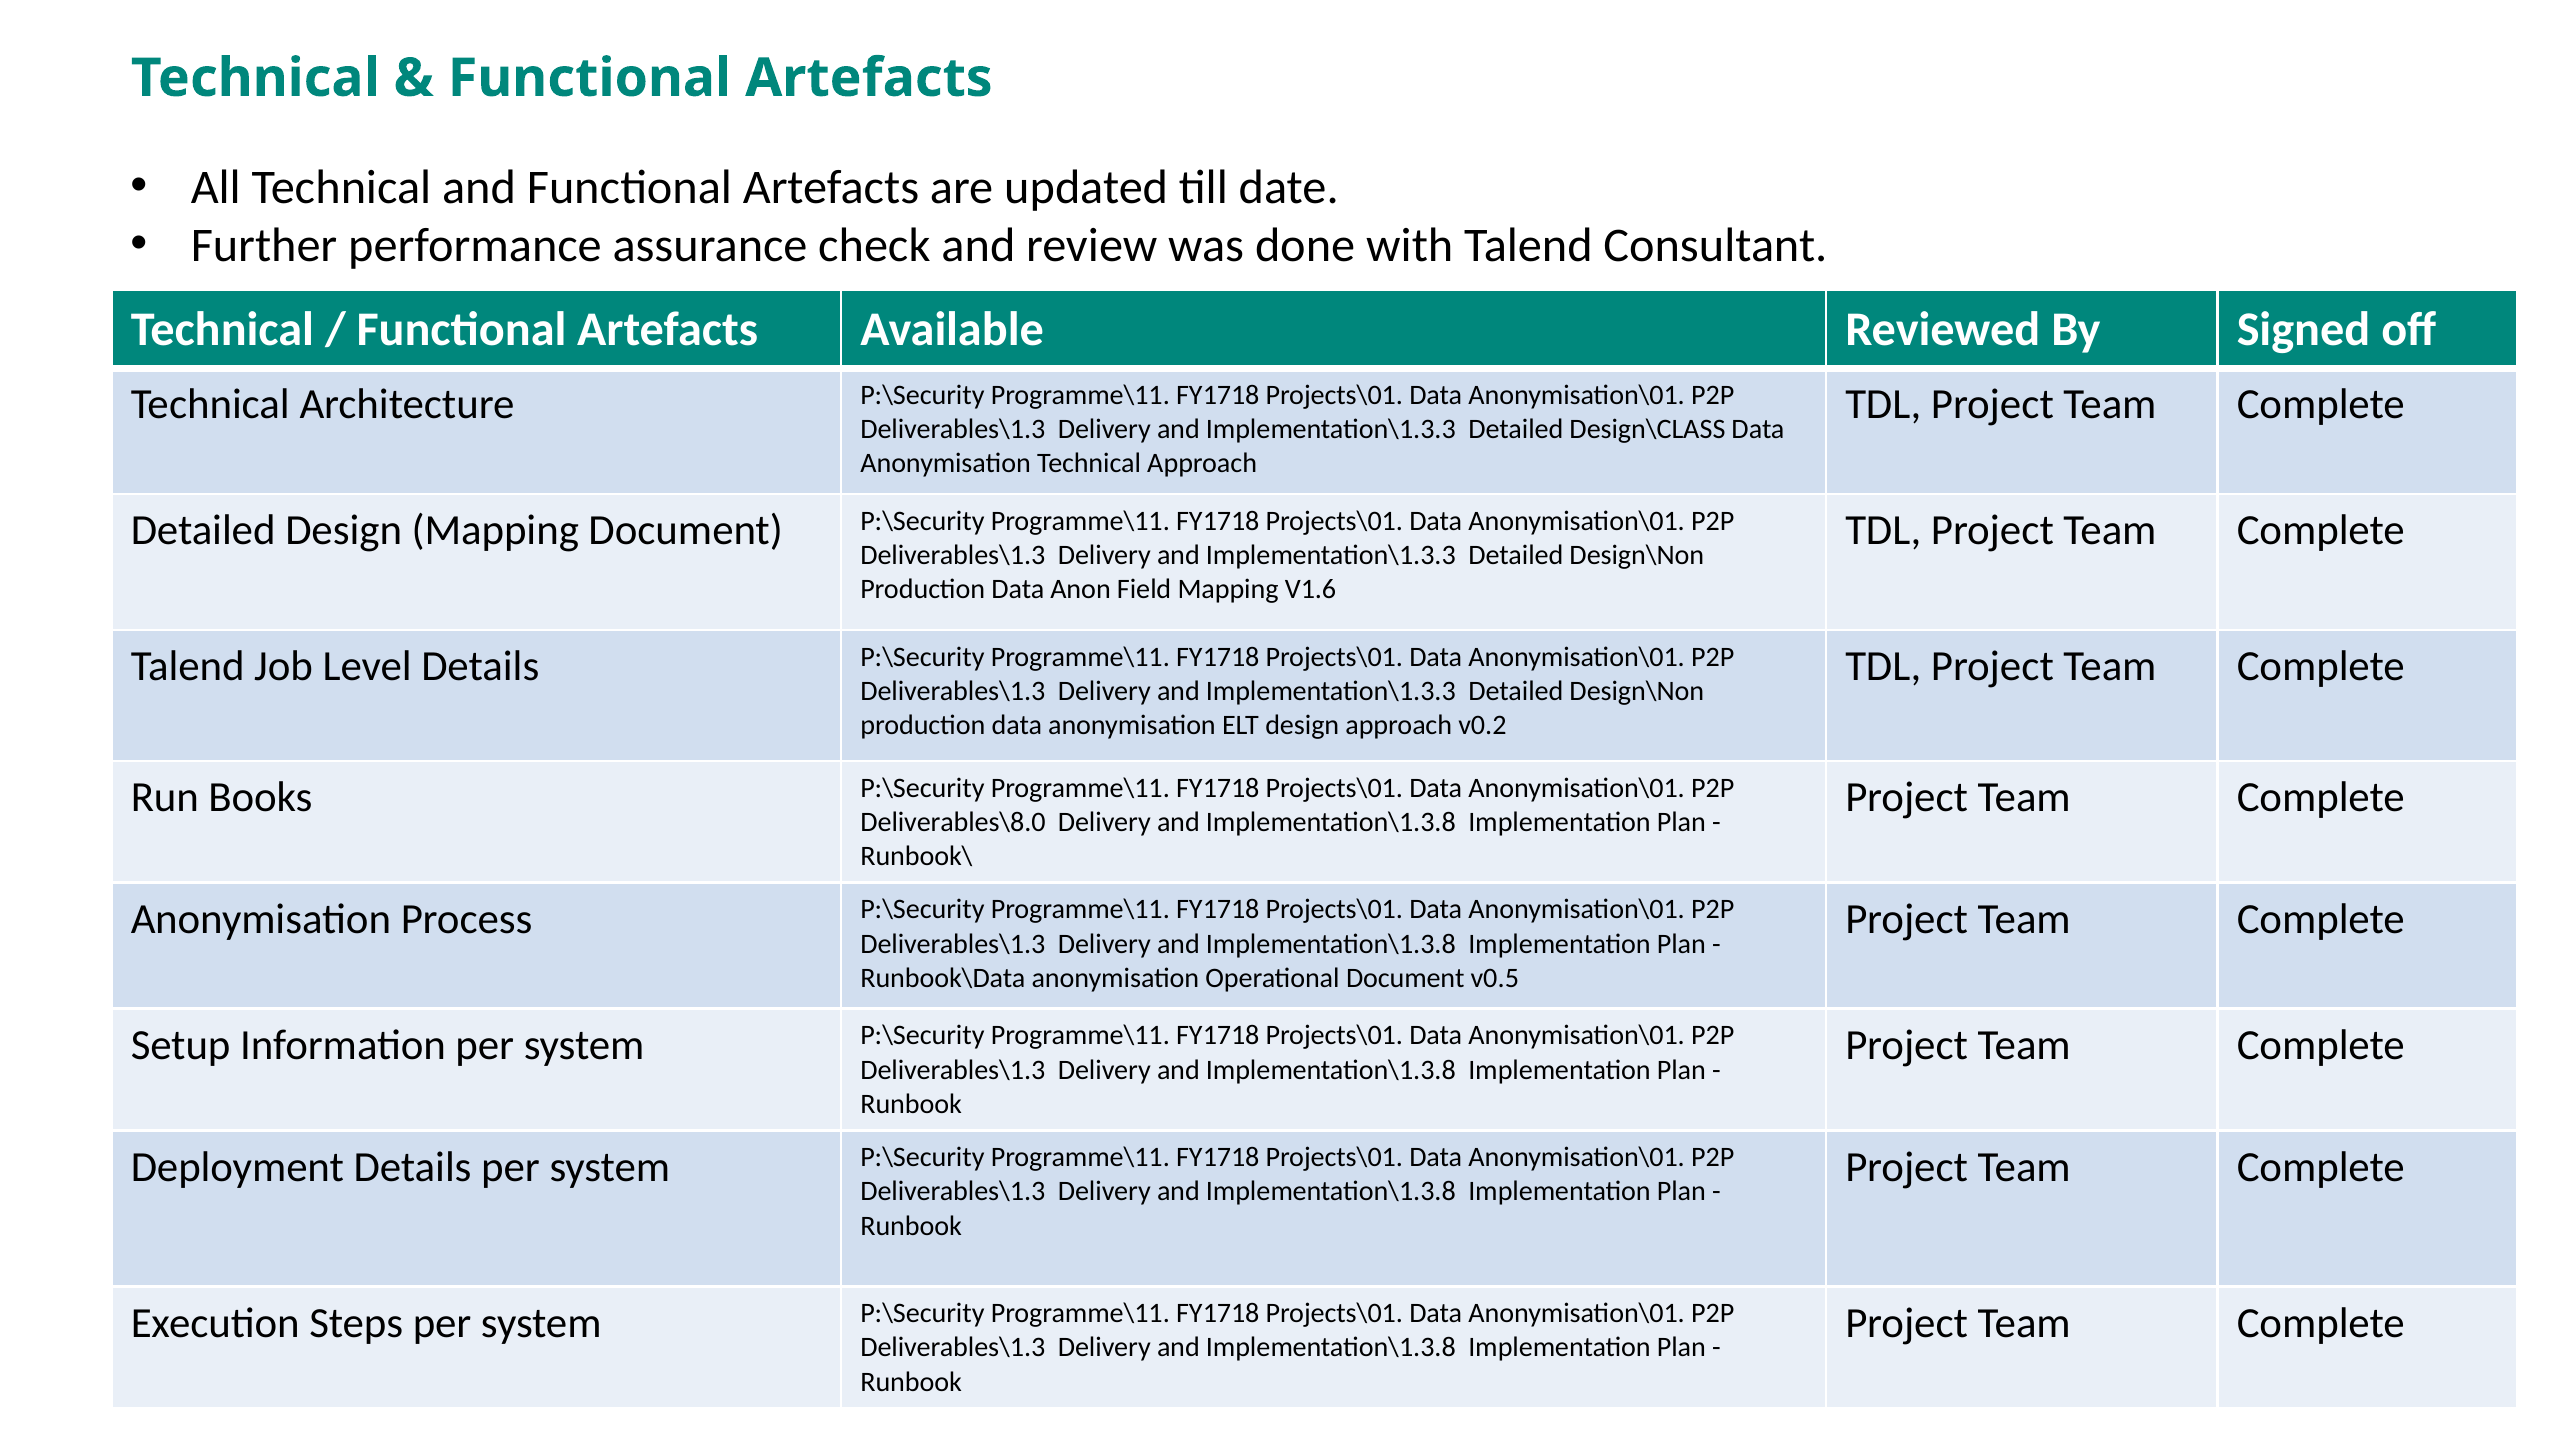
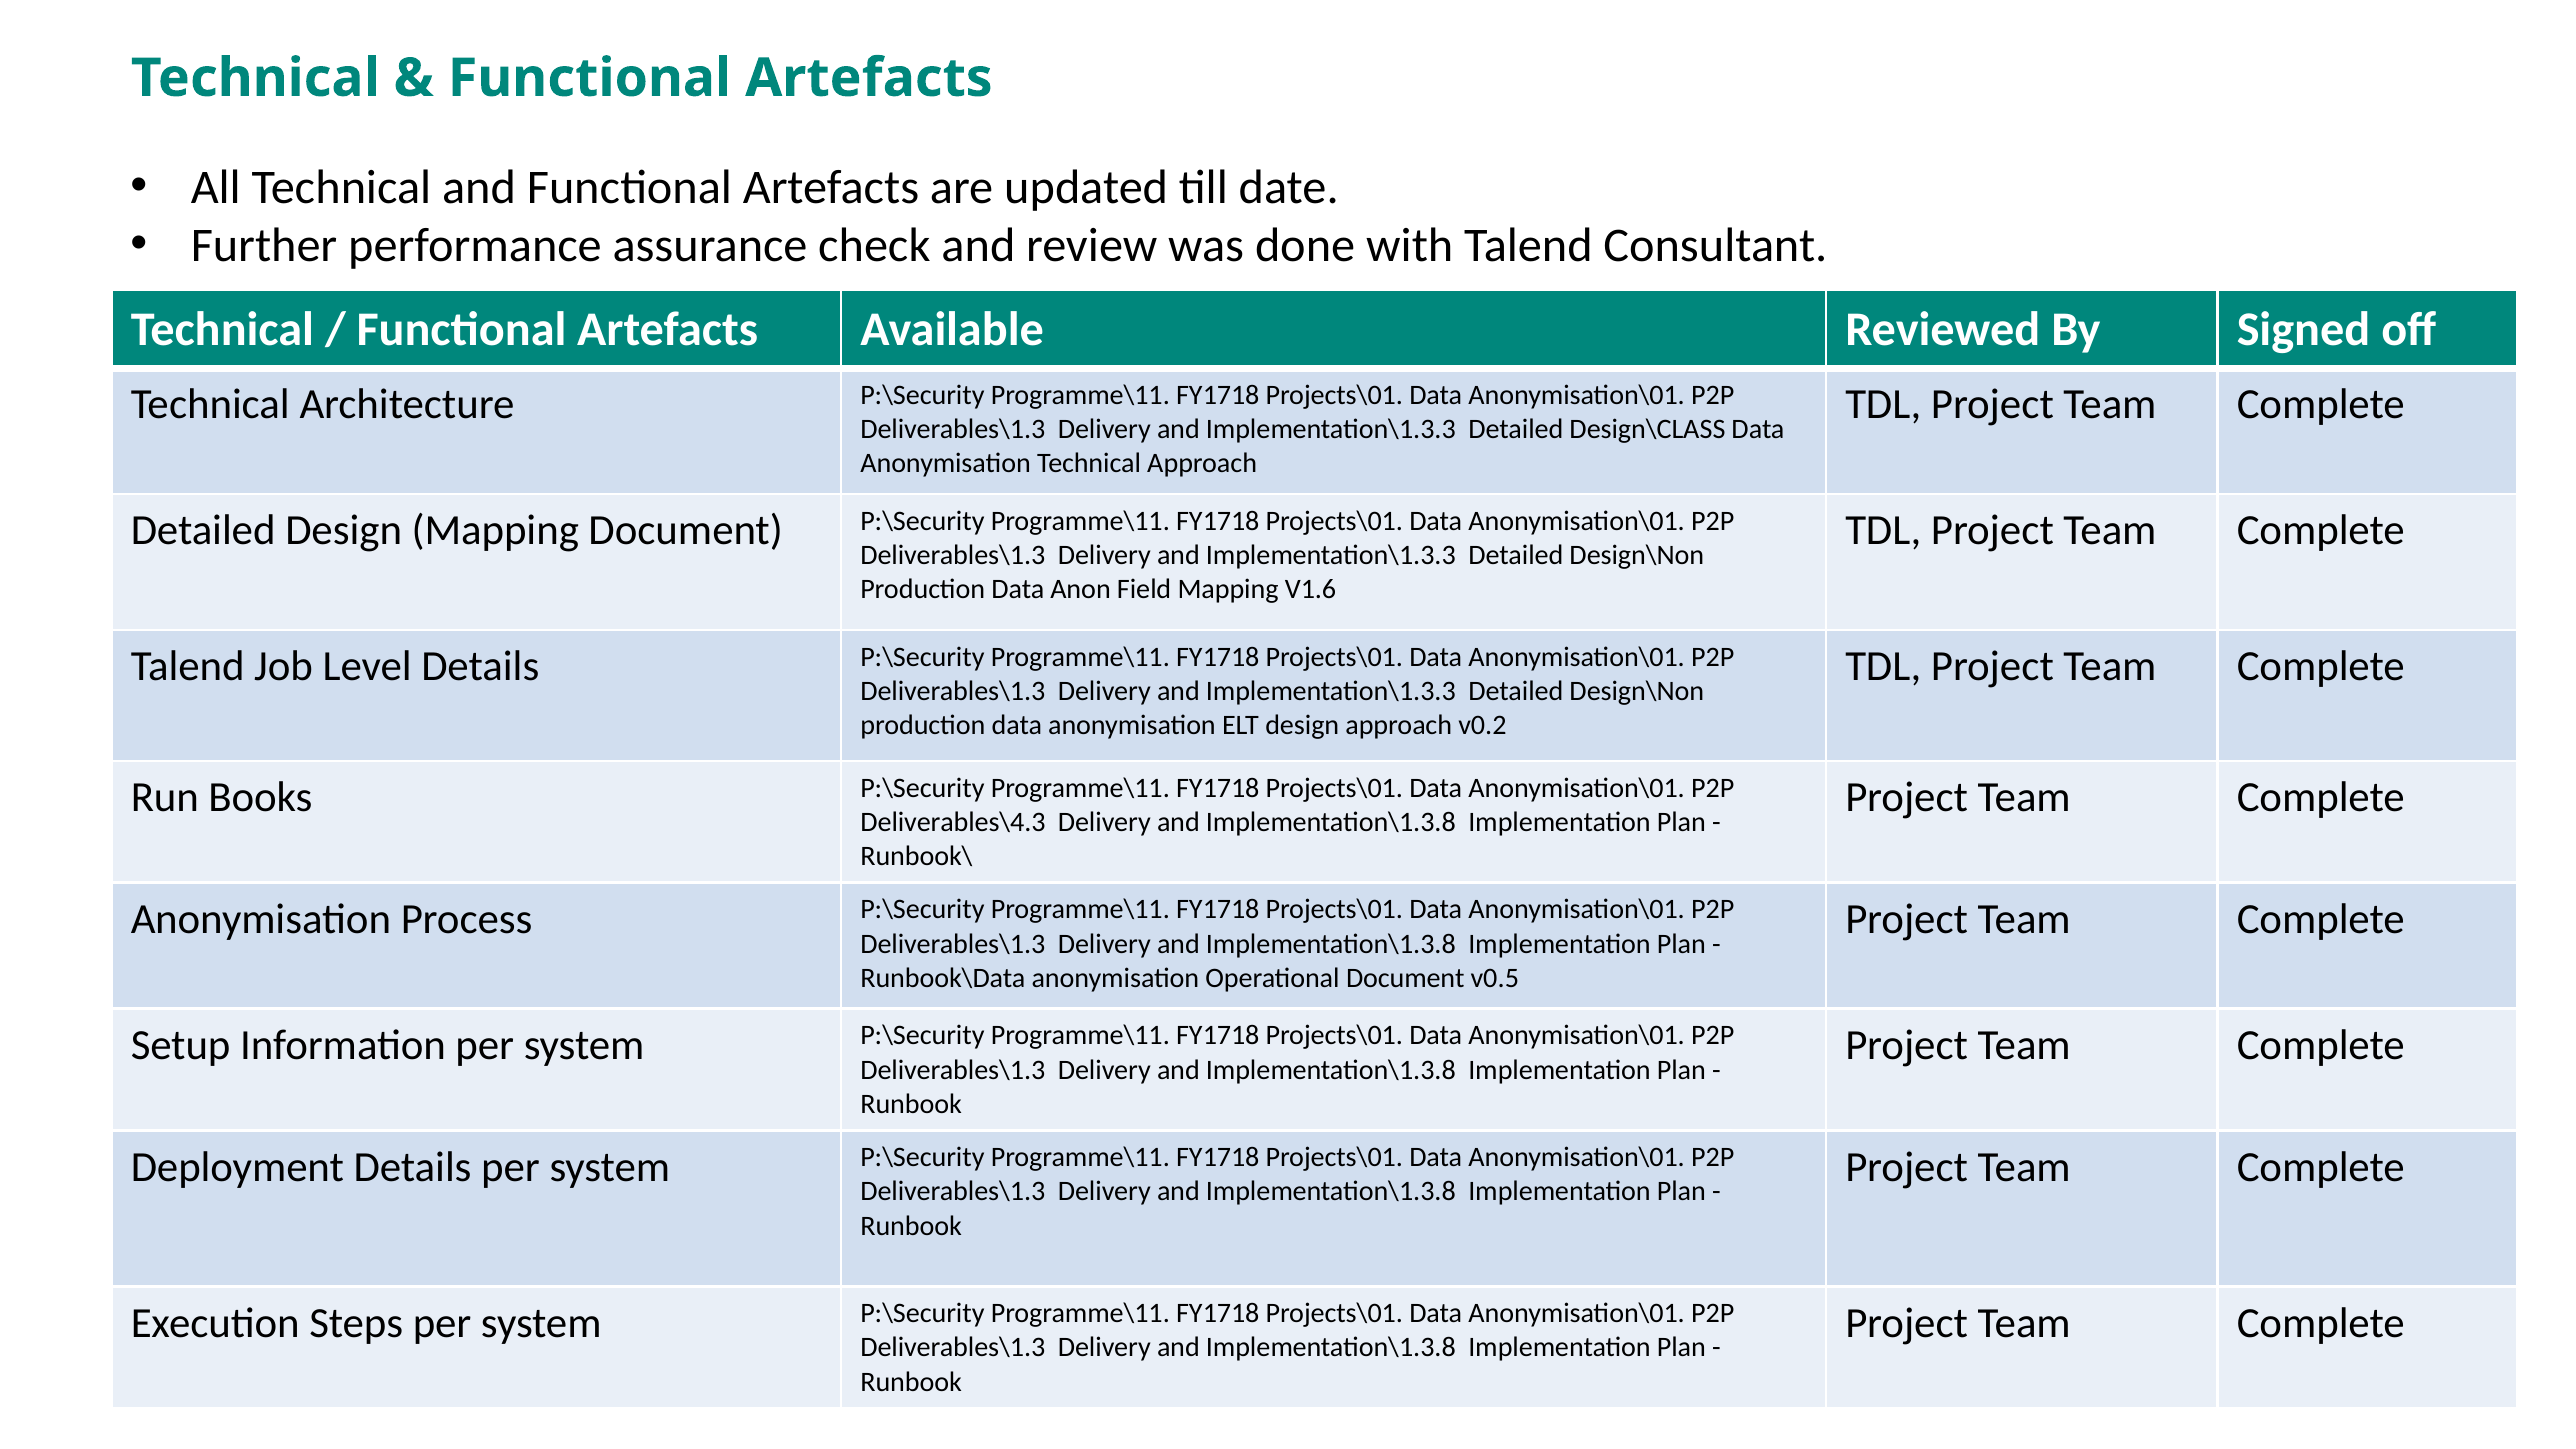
Deliverables\8.0: Deliverables\8.0 -> Deliverables\4.3 (953, 822)
